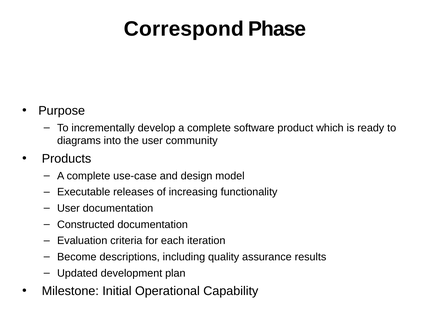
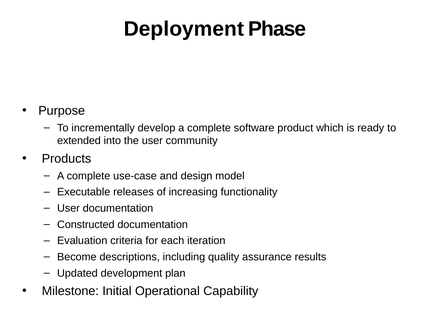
Correspond: Correspond -> Deployment (184, 29)
diagrams: diagrams -> extended (79, 141)
